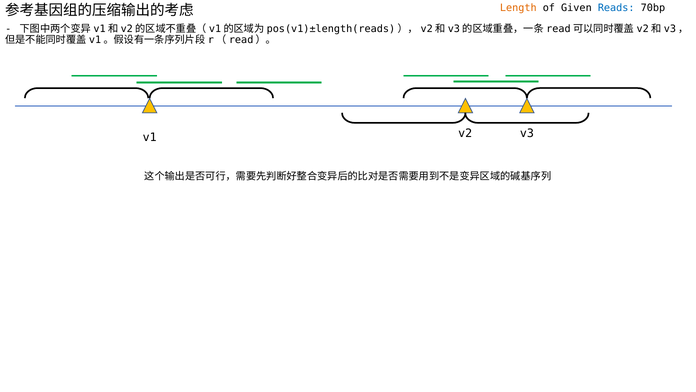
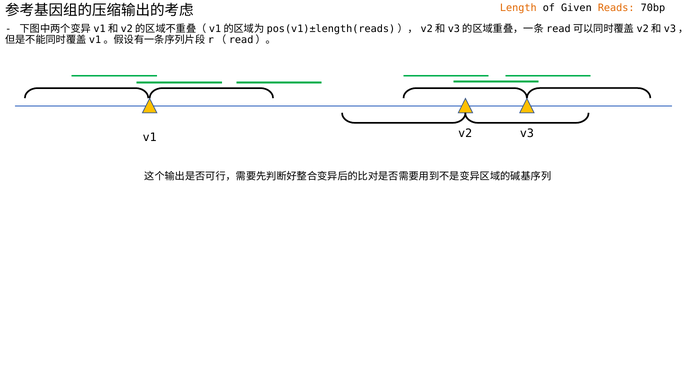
Reads colour: blue -> orange (616, 8)
